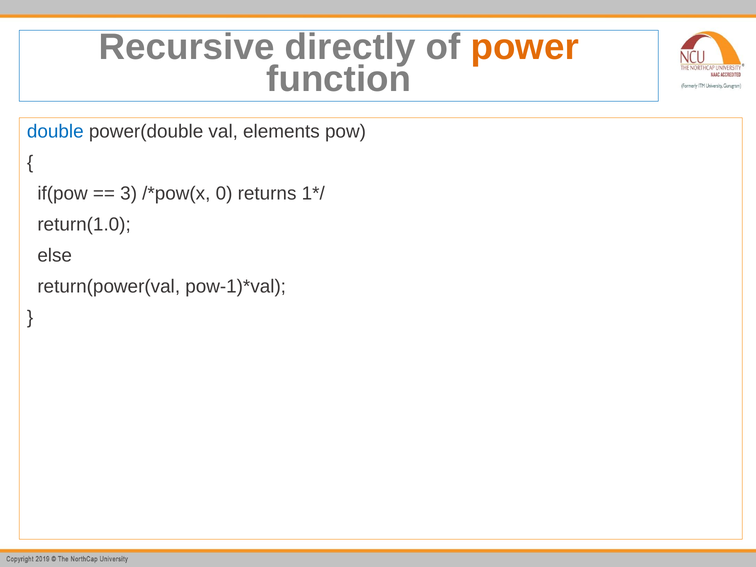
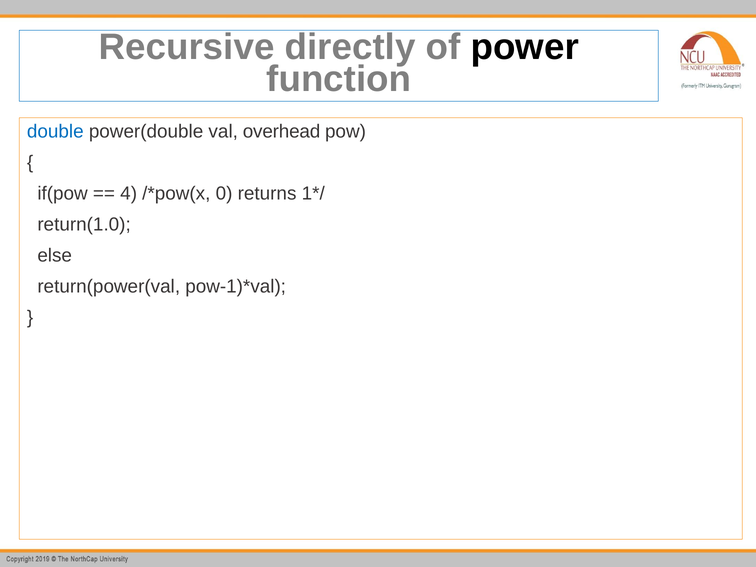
power colour: orange -> black (525, 47)
elements: elements -> overhead (282, 132)
3: 3 -> 4 (129, 194)
